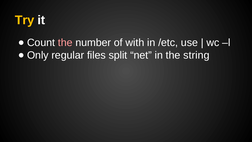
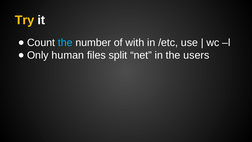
the colour: pink -> light blue (65, 43)
regular: regular -> human (68, 55)
string: string -> users (196, 55)
